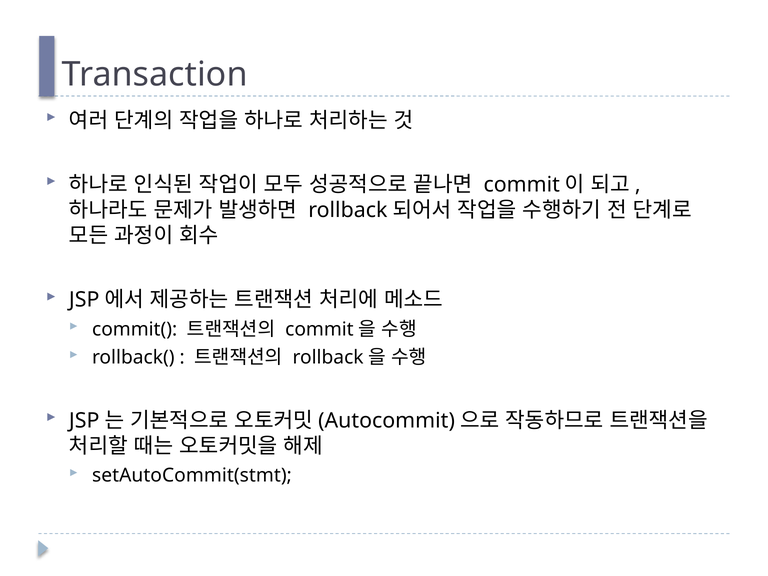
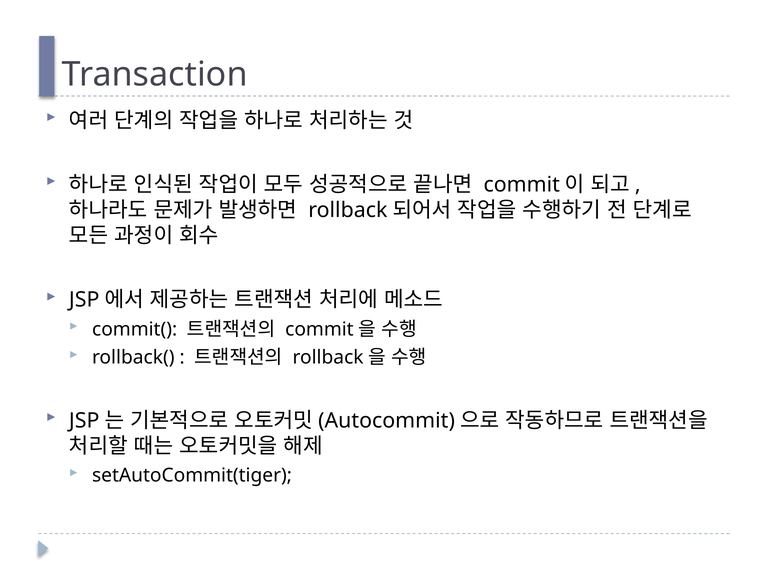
setAutoCommit(stmt: setAutoCommit(stmt -> setAutoCommit(tiger (192, 476)
